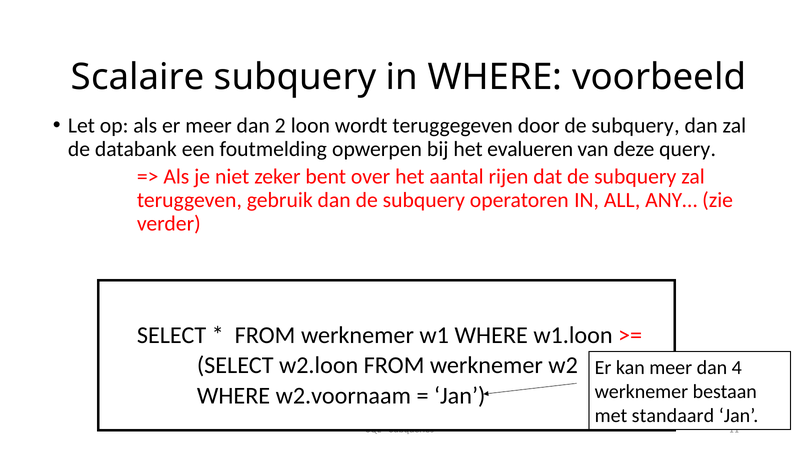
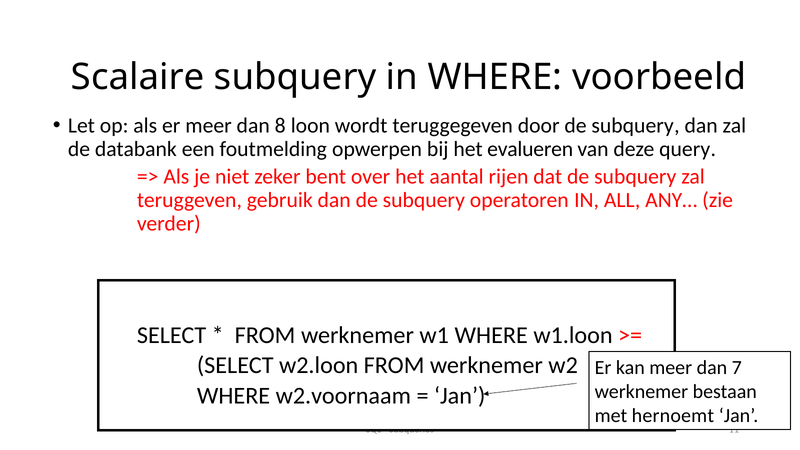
2: 2 -> 8 (280, 126)
4: 4 -> 7 (737, 368)
standaard: standaard -> hernoemt (673, 416)
